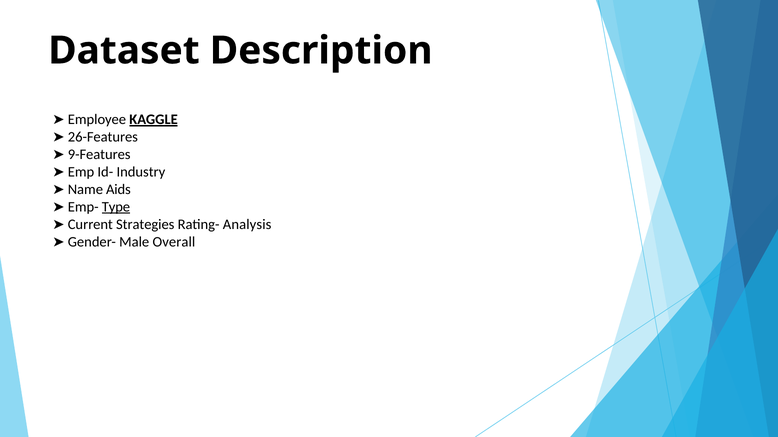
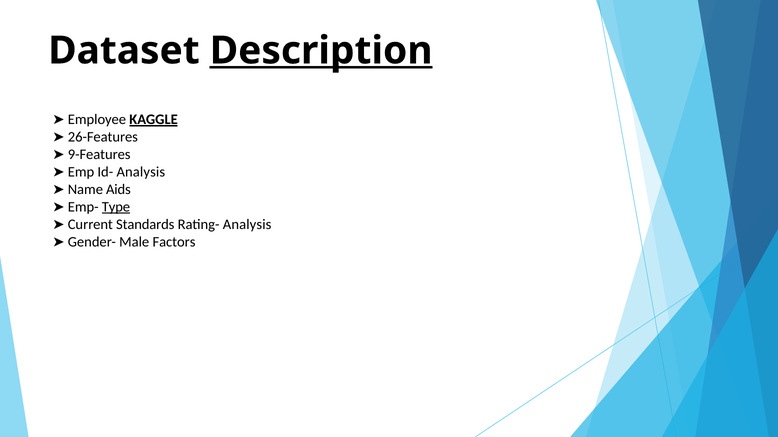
Description underline: none -> present (321, 51)
Id- Industry: Industry -> Analysis (141, 172)
Strategies: Strategies -> Standards (145, 225)
Overall: Overall -> Factors (174, 242)
